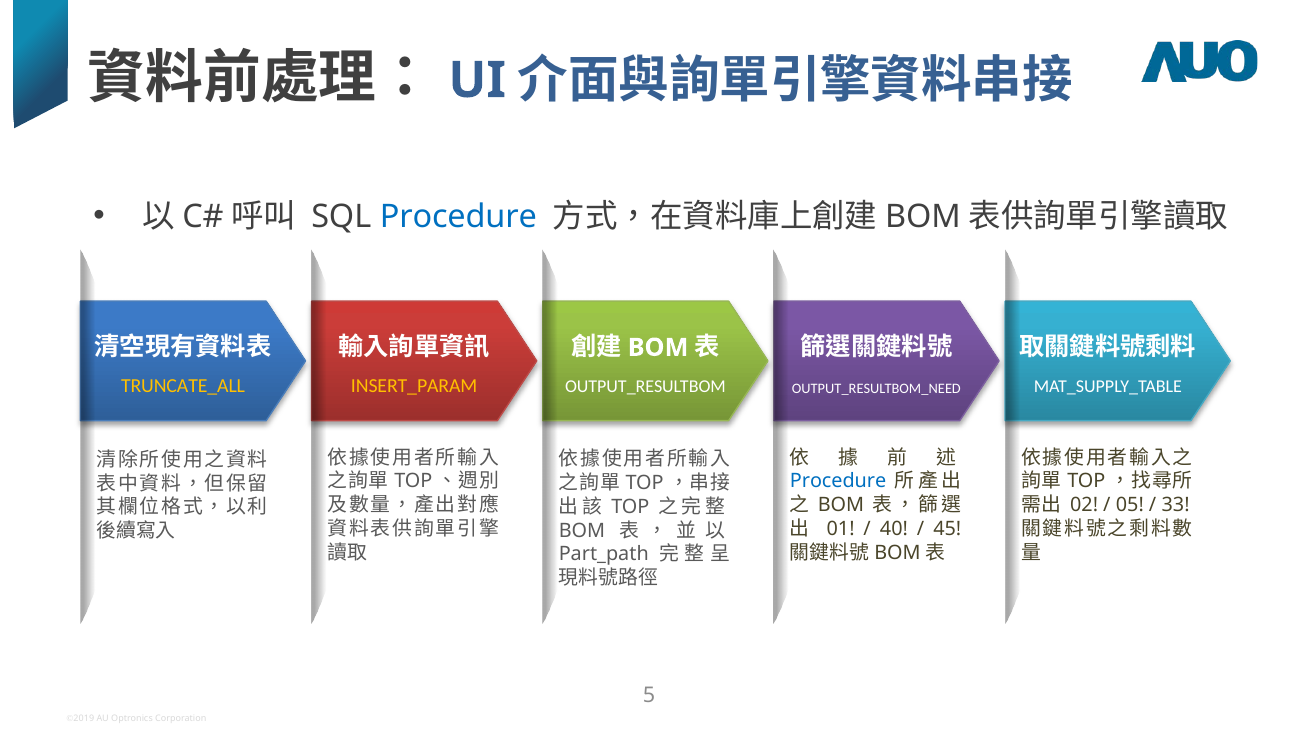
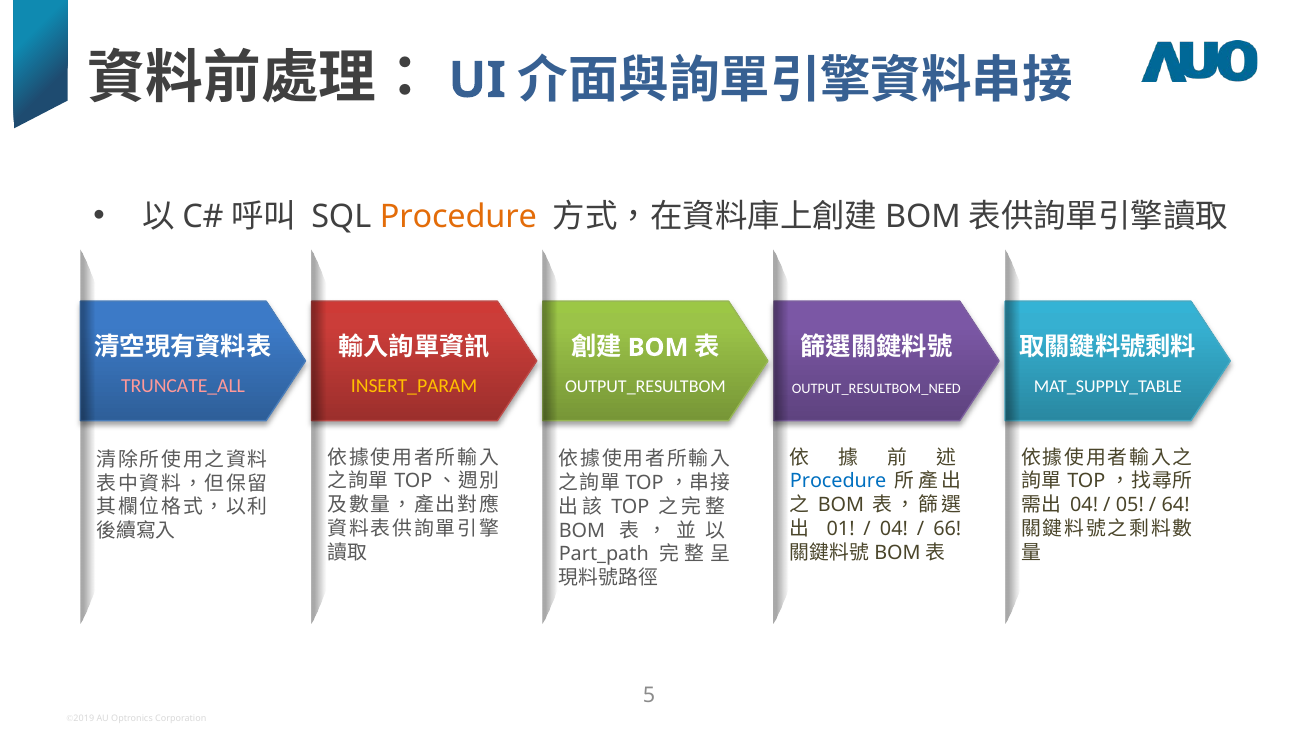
Procedure colour: blue -> orange (458, 217)
TRUNCATE_ALL colour: yellow -> pink (183, 386)
02: 02 -> 04 (1084, 505)
33: 33 -> 64 (1176, 505)
40: 40 -> 04 (894, 529)
45: 45 -> 66 (947, 529)
